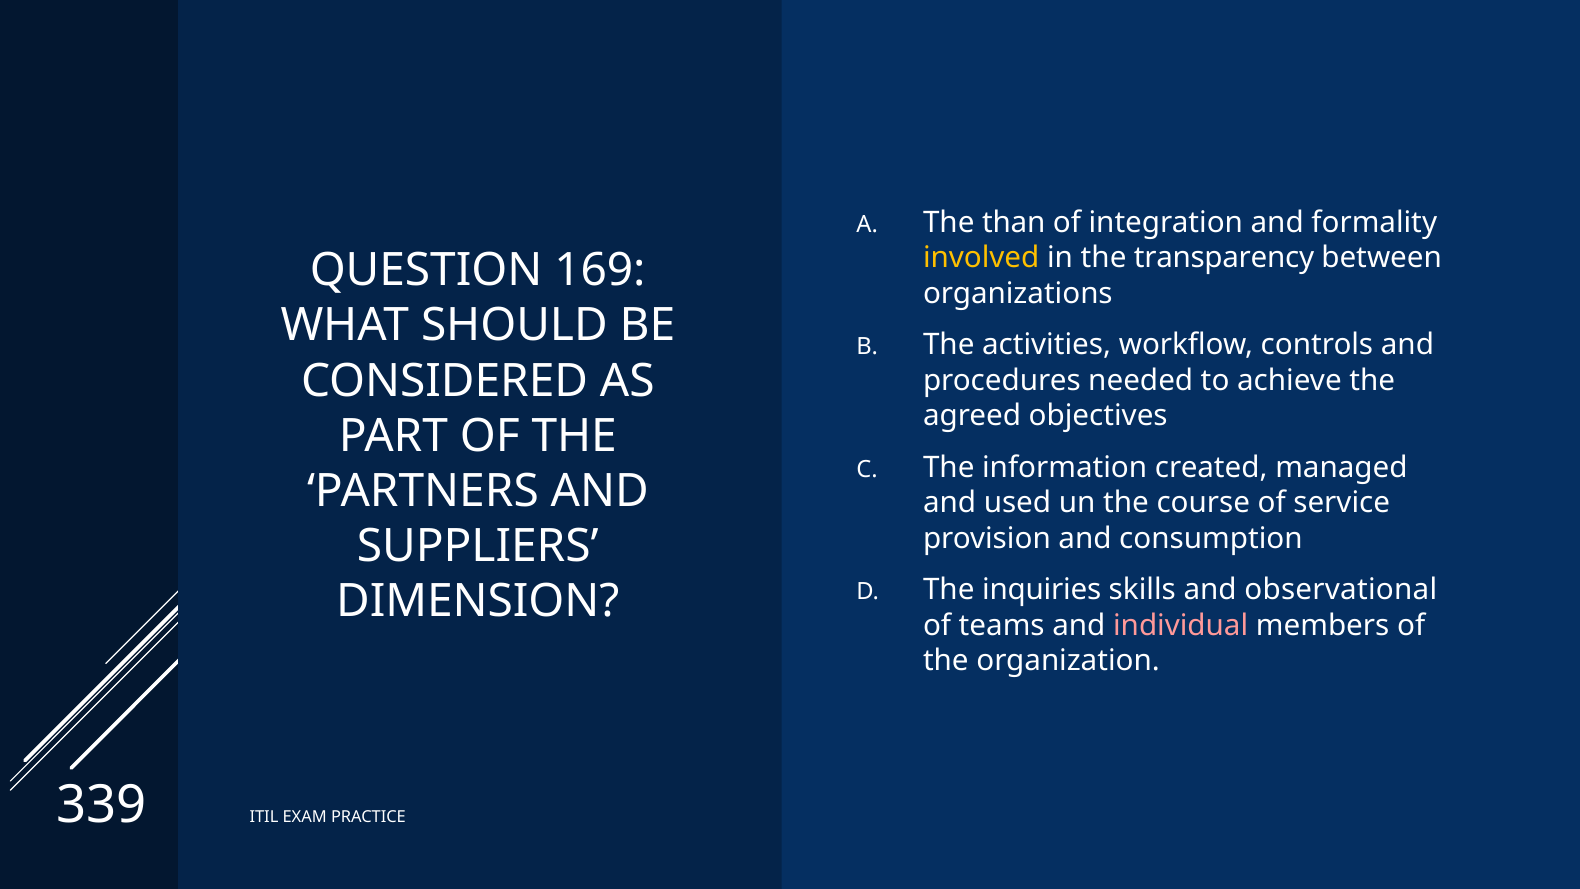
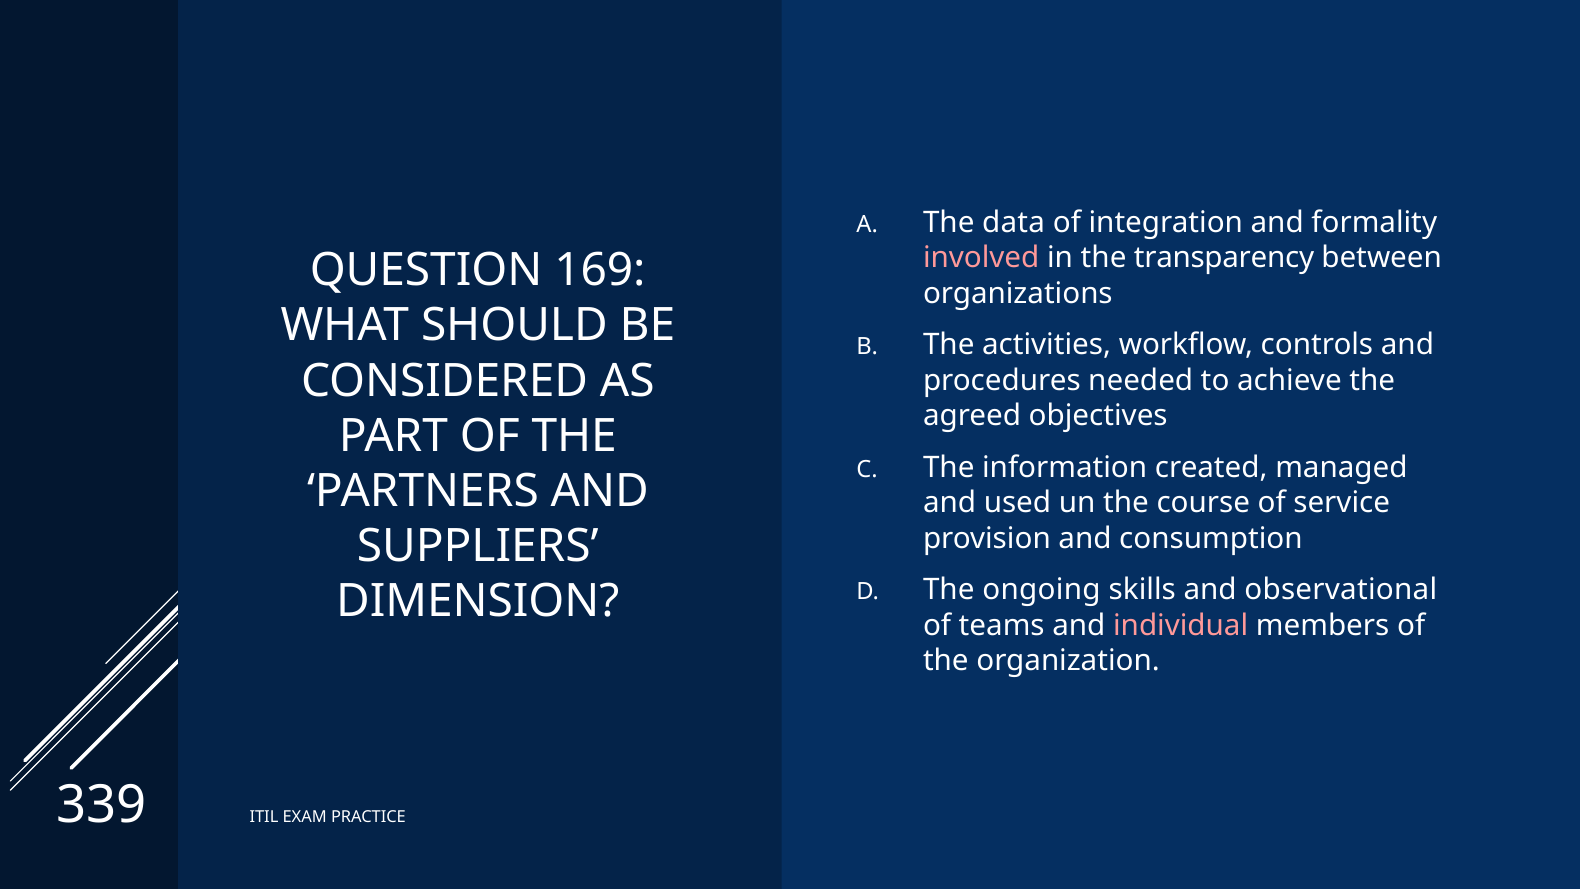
than: than -> data (1013, 222)
involved colour: yellow -> pink (981, 258)
inquiries: inquiries -> ongoing (1041, 590)
